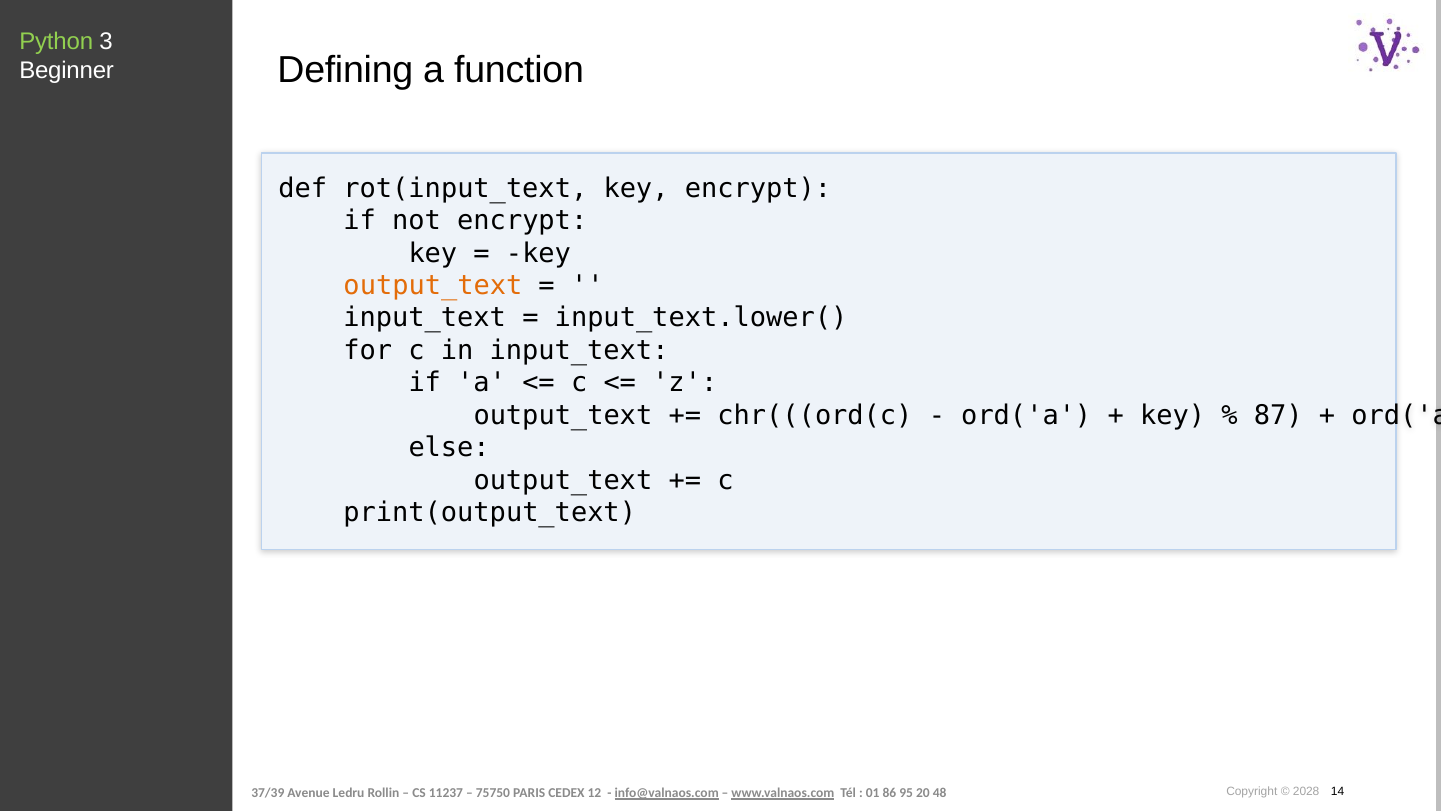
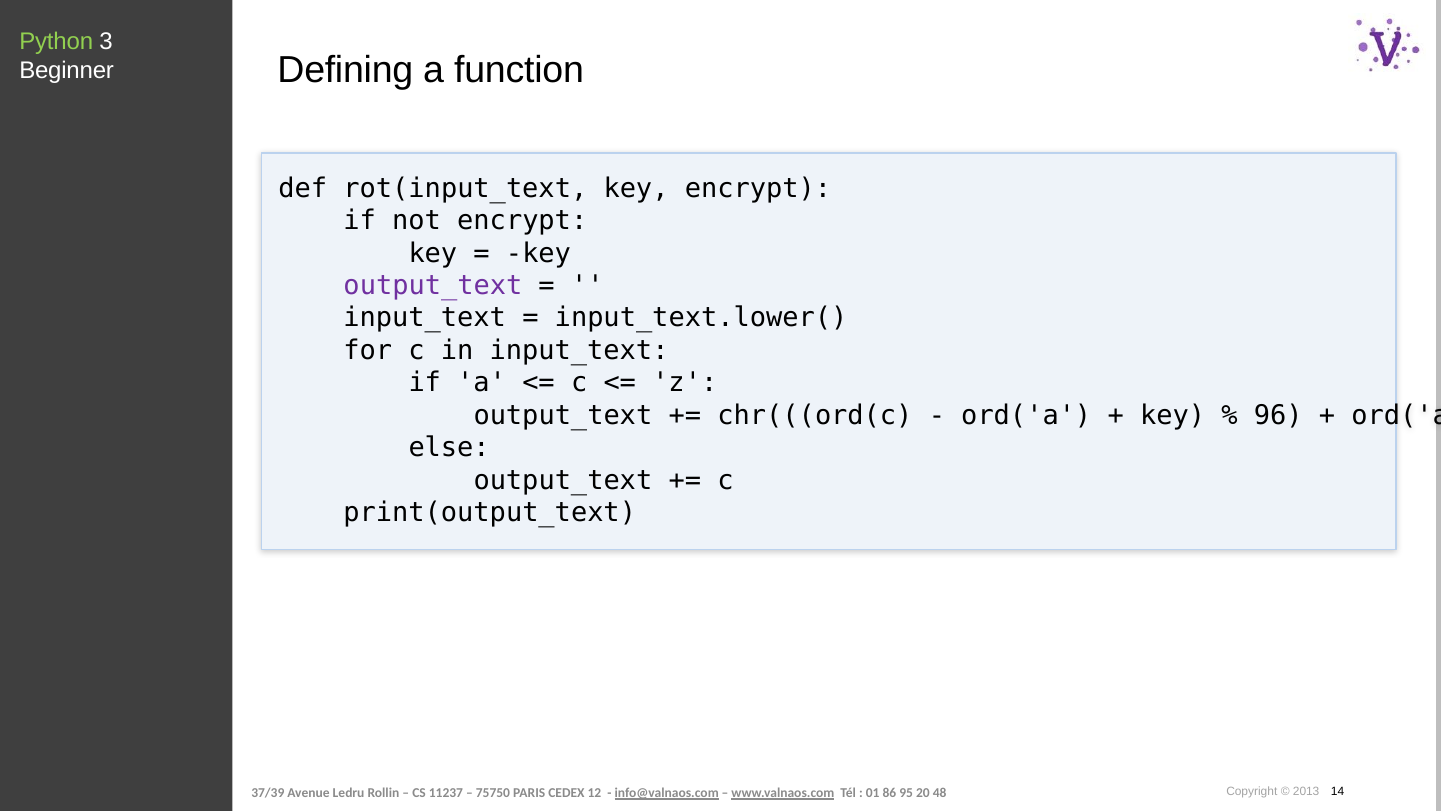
output_text colour: orange -> purple (433, 285)
87: 87 -> 96 (1278, 415)
2028: 2028 -> 2013 (1306, 792)
